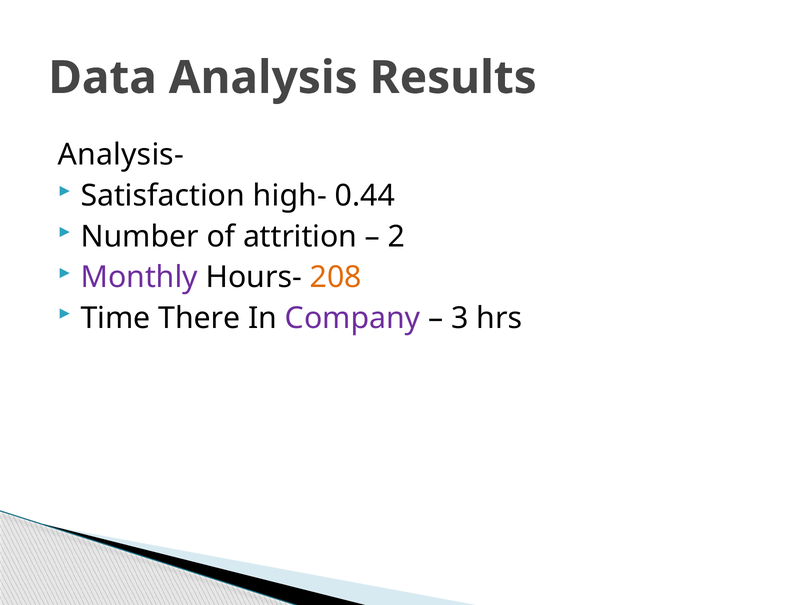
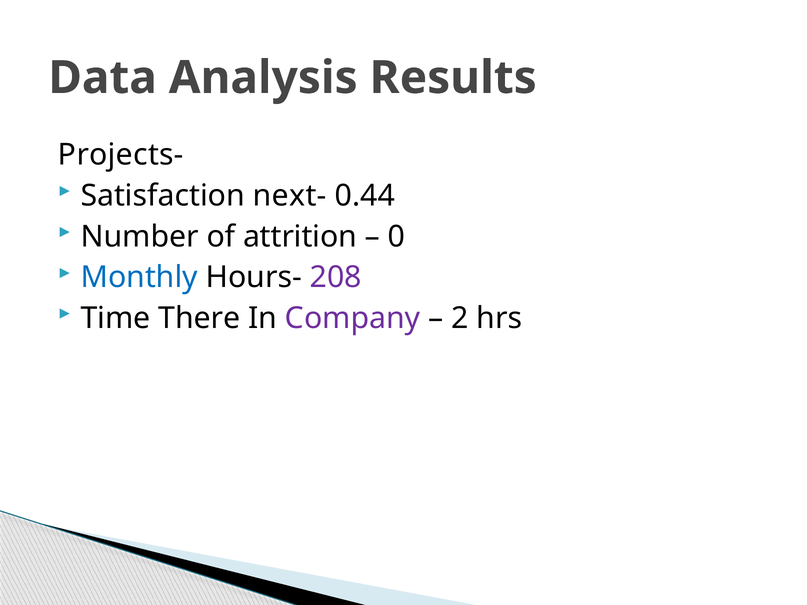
Analysis-: Analysis- -> Projects- (121, 155)
high-: high- -> next- (290, 196)
2: 2 -> 0 (396, 237)
Monthly colour: purple -> blue (139, 277)
208 colour: orange -> purple (336, 277)
3: 3 -> 2 (460, 318)
